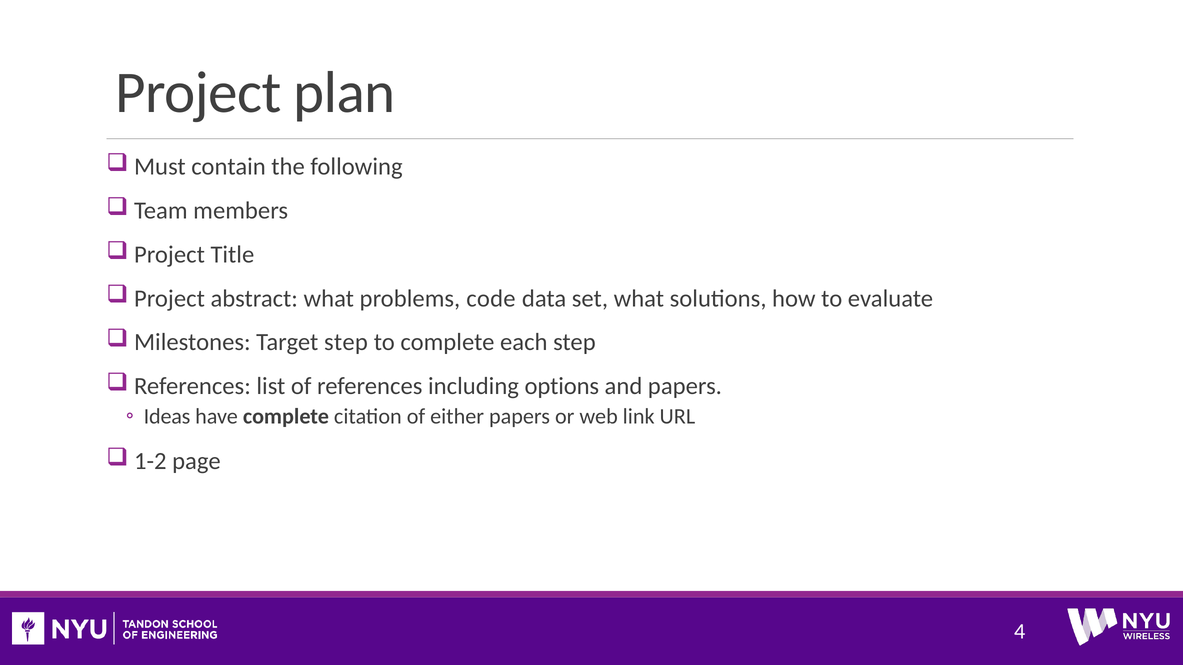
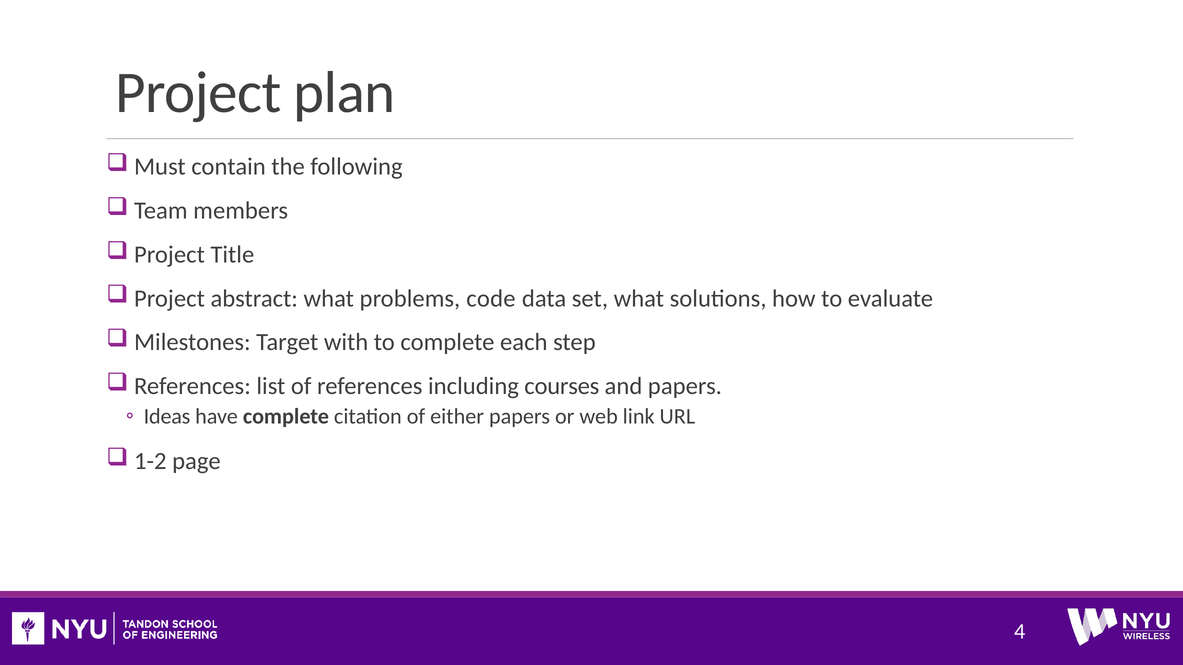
Target step: step -> with (346, 342)
options: options -> courses (562, 386)
